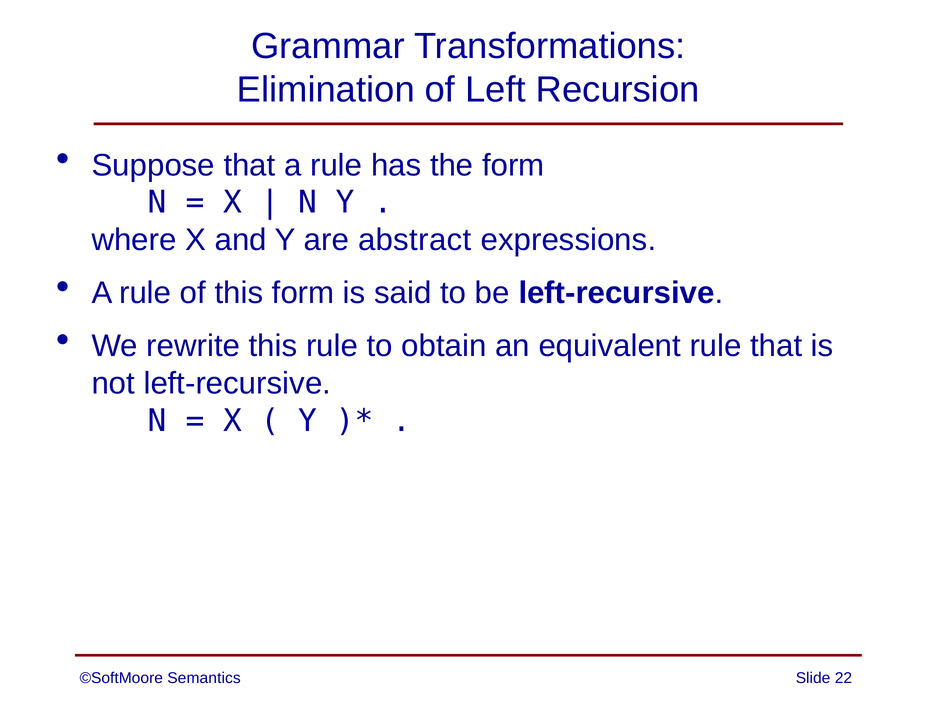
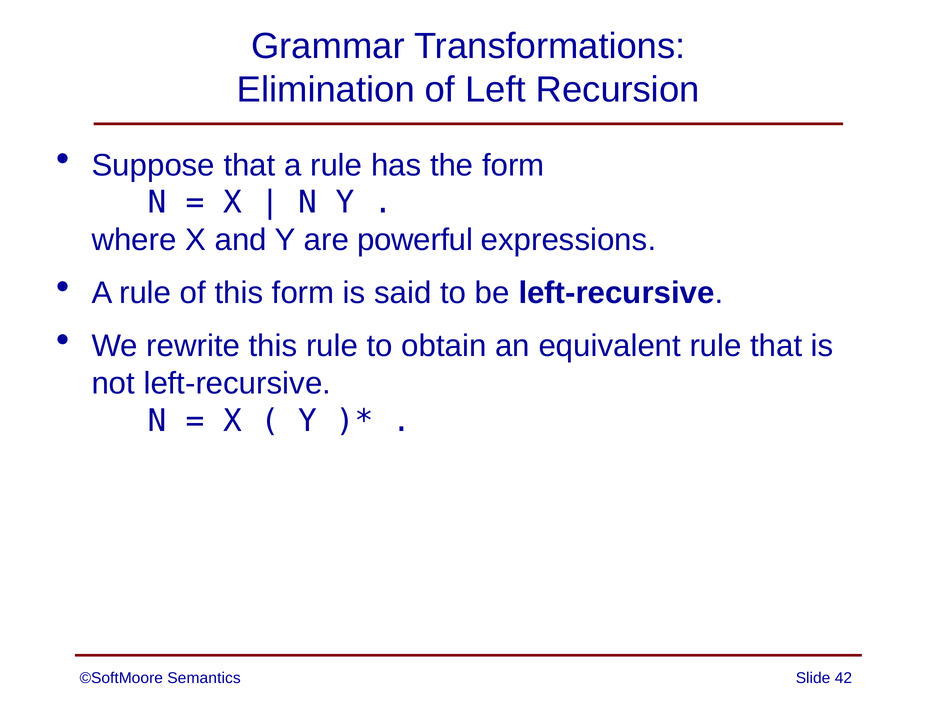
abstract: abstract -> powerful (415, 240)
22: 22 -> 42 (843, 679)
